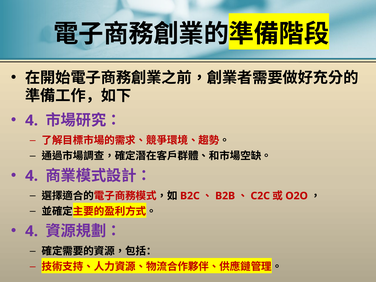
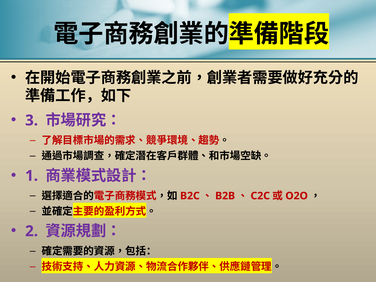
4: 4 -> 3 (32, 120)
4: 4 -> 1 (32, 176)
4: 4 -> 2 (32, 231)
